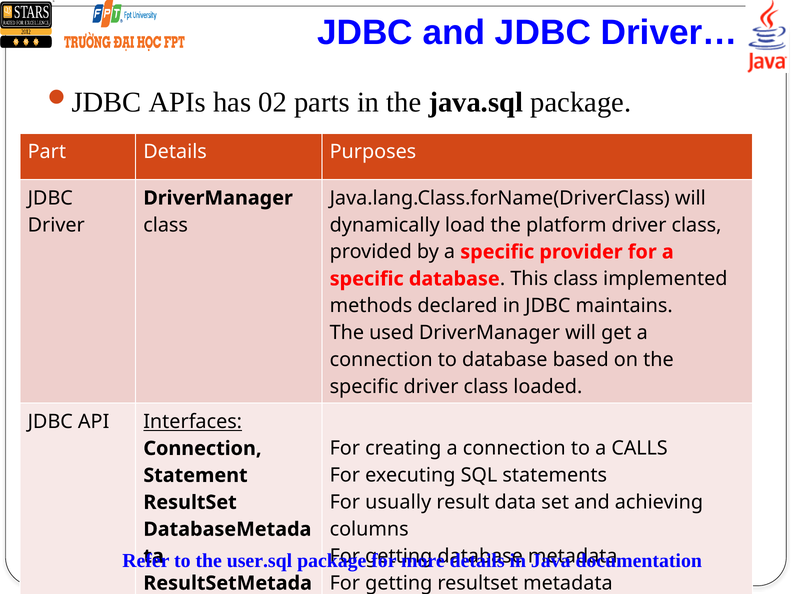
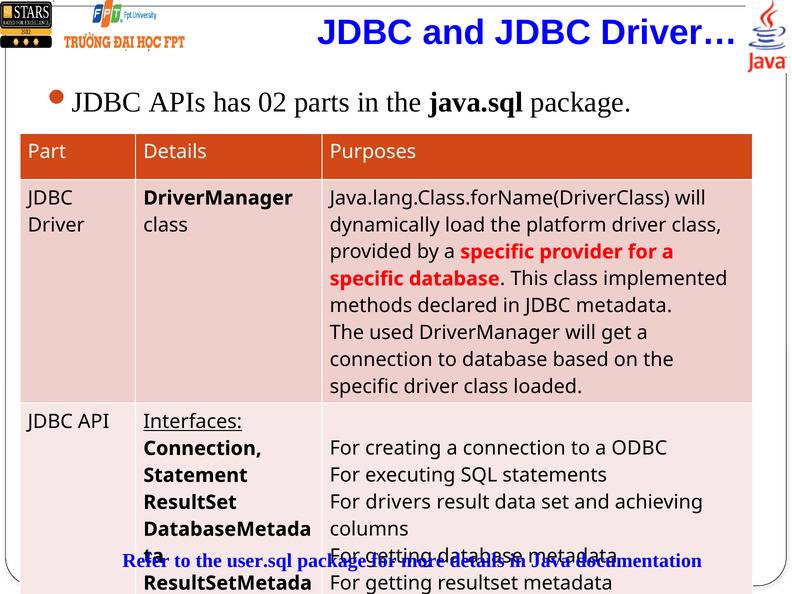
JDBC maintains: maintains -> metadata (624, 306)
CALLS: CALLS -> ODBC (639, 448)
usually: usually -> drivers (398, 502)
